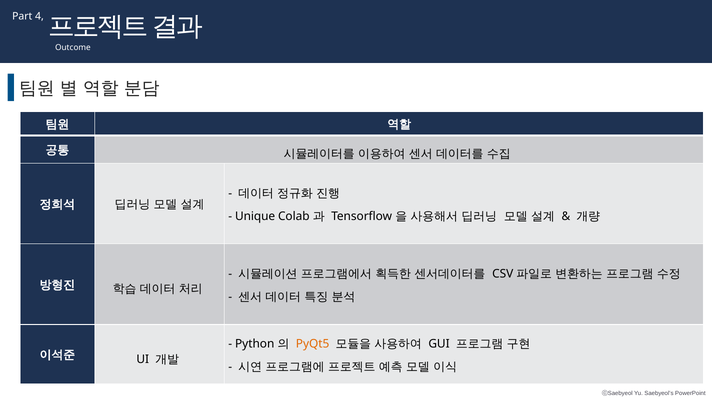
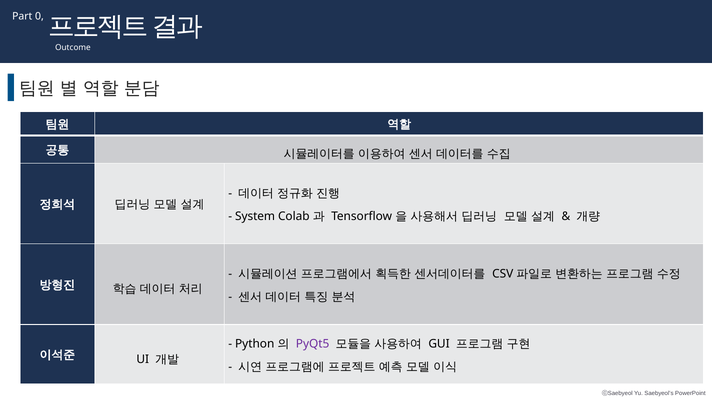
4: 4 -> 0 (39, 16)
Unique: Unique -> System (255, 216)
PyQt5 colour: orange -> purple (313, 343)
